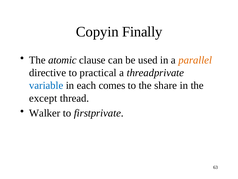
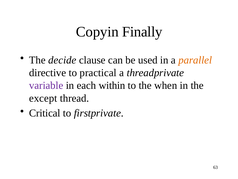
atomic: atomic -> decide (62, 60)
variable colour: blue -> purple (46, 85)
comes: comes -> within (112, 85)
share: share -> when (166, 85)
Walker: Walker -> Critical (45, 113)
